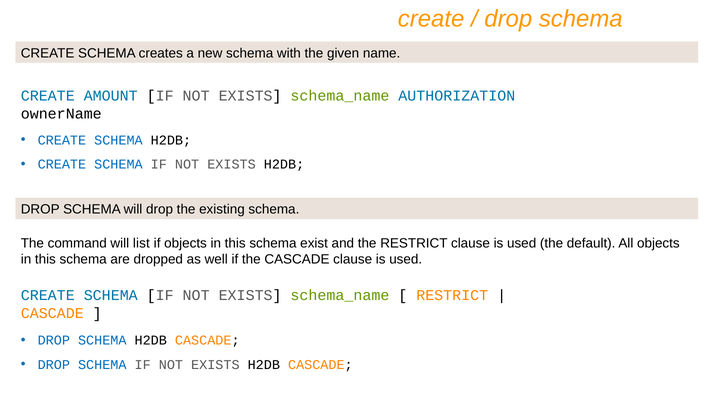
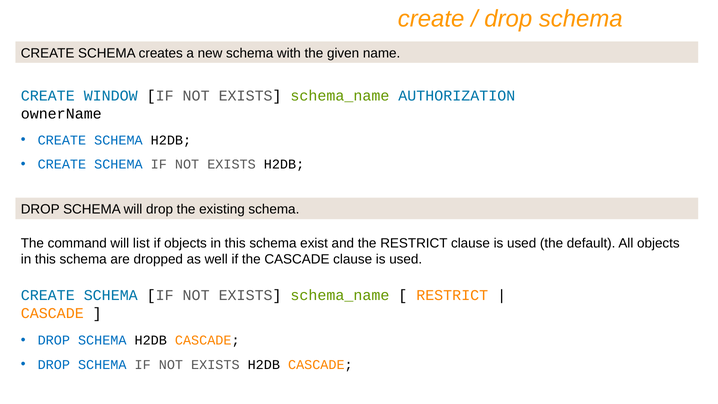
AMOUNT: AMOUNT -> WINDOW (111, 96)
